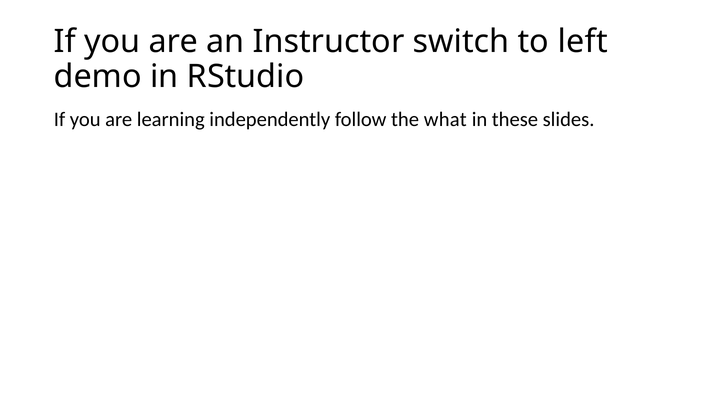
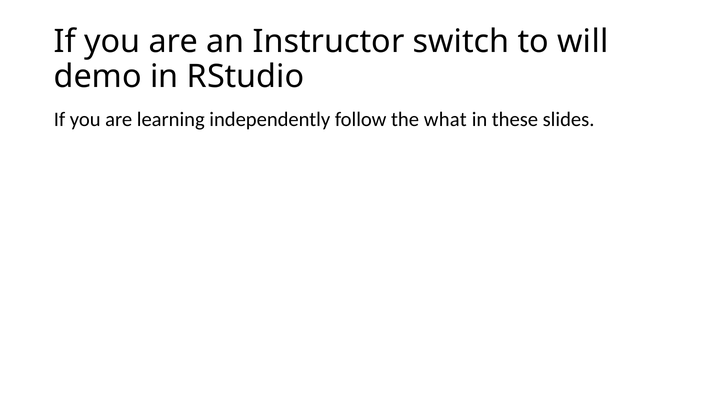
left: left -> will (583, 42)
